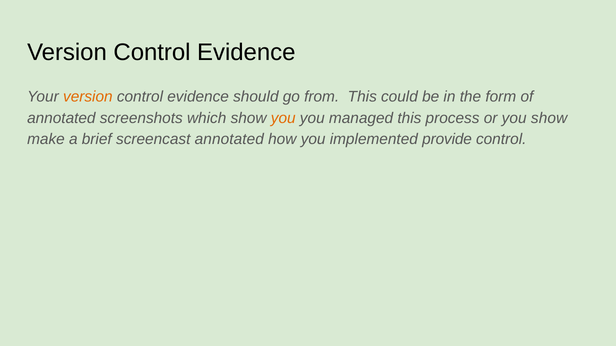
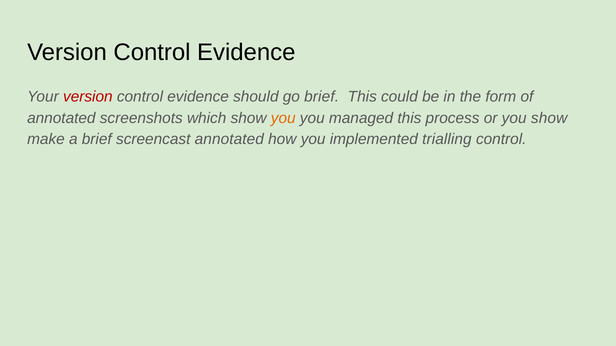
version colour: orange -> red (88, 97)
go from: from -> brief (322, 97)
provide: provide -> trialling (447, 139)
